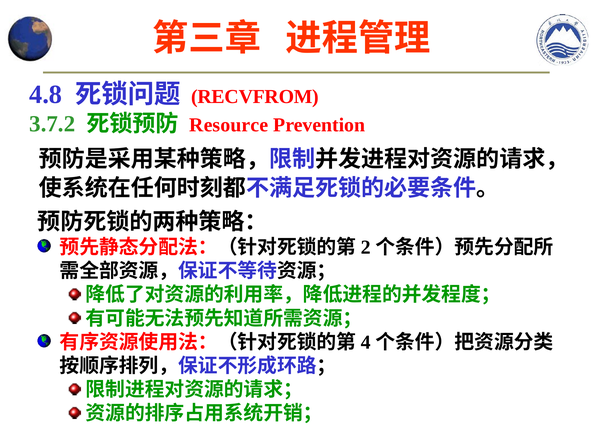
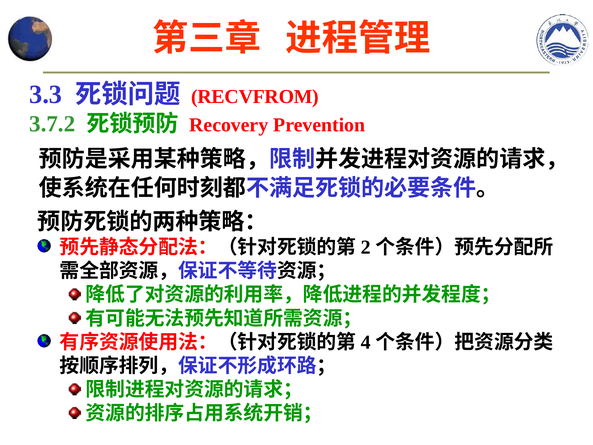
4.8: 4.8 -> 3.3 (46, 94)
Resource: Resource -> Recovery (229, 125)
